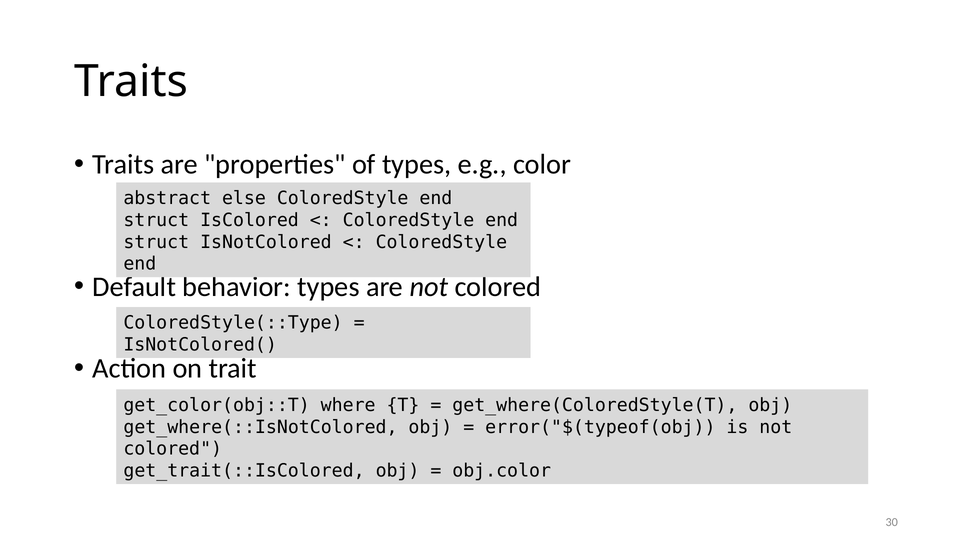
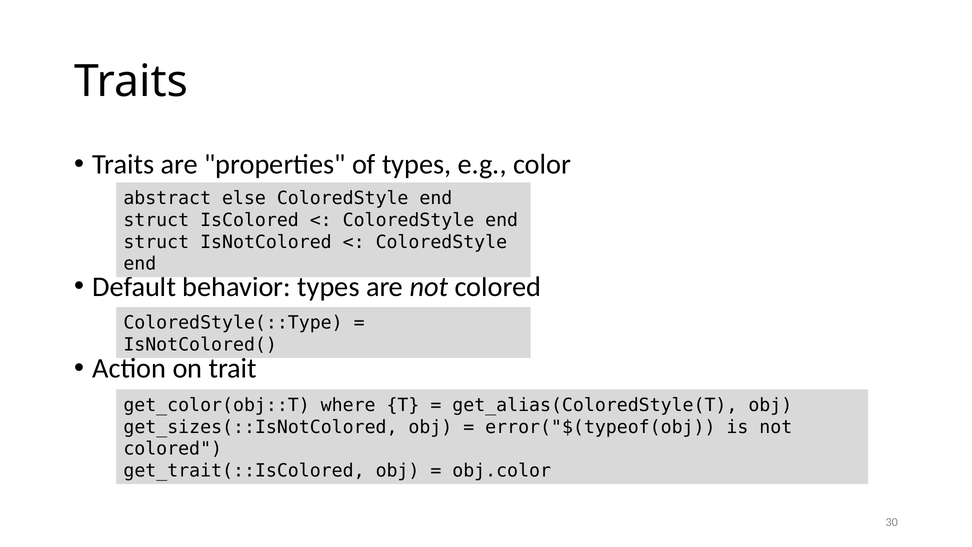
get_where(ColoredStyle(T: get_where(ColoredStyle(T -> get_alias(ColoredStyle(T (595, 405)
get_where(::IsNotColored: get_where(::IsNotColored -> get_sizes(::IsNotColored (260, 427)
